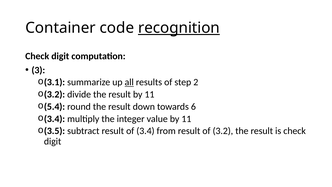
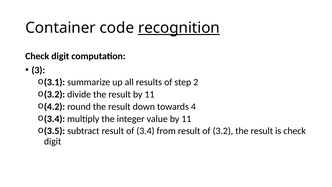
all underline: present -> none (129, 82)
5.4: 5.4 -> 4.2 (55, 107)
6: 6 -> 4 (193, 107)
